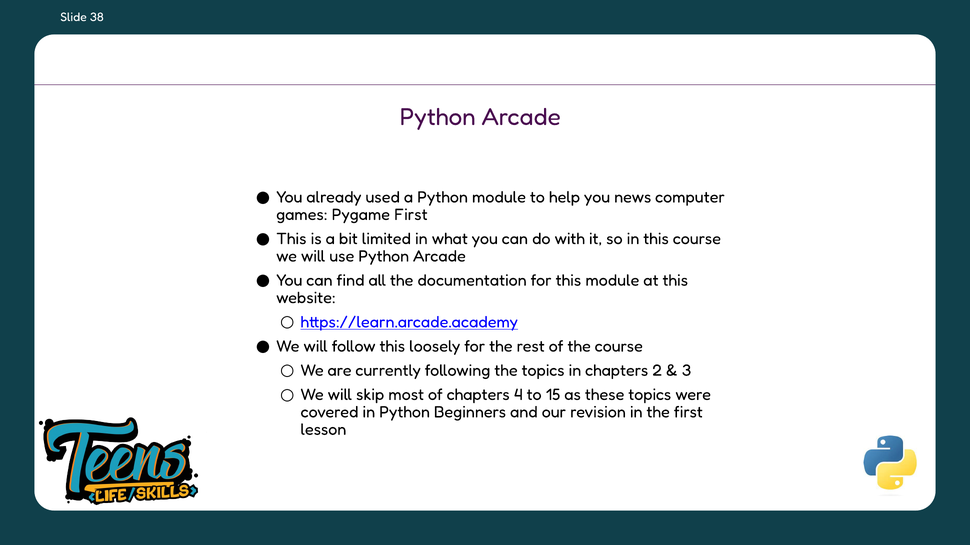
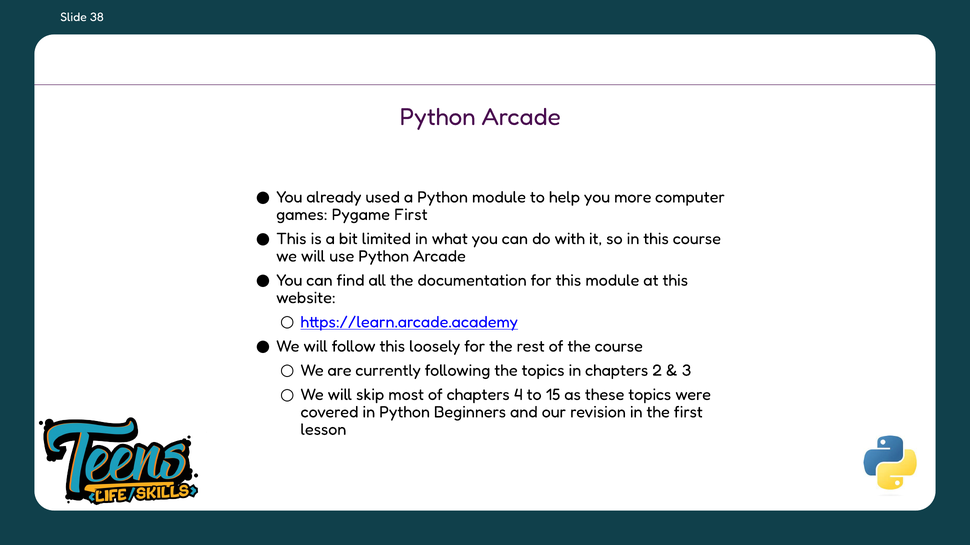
news: news -> more (633, 197)
